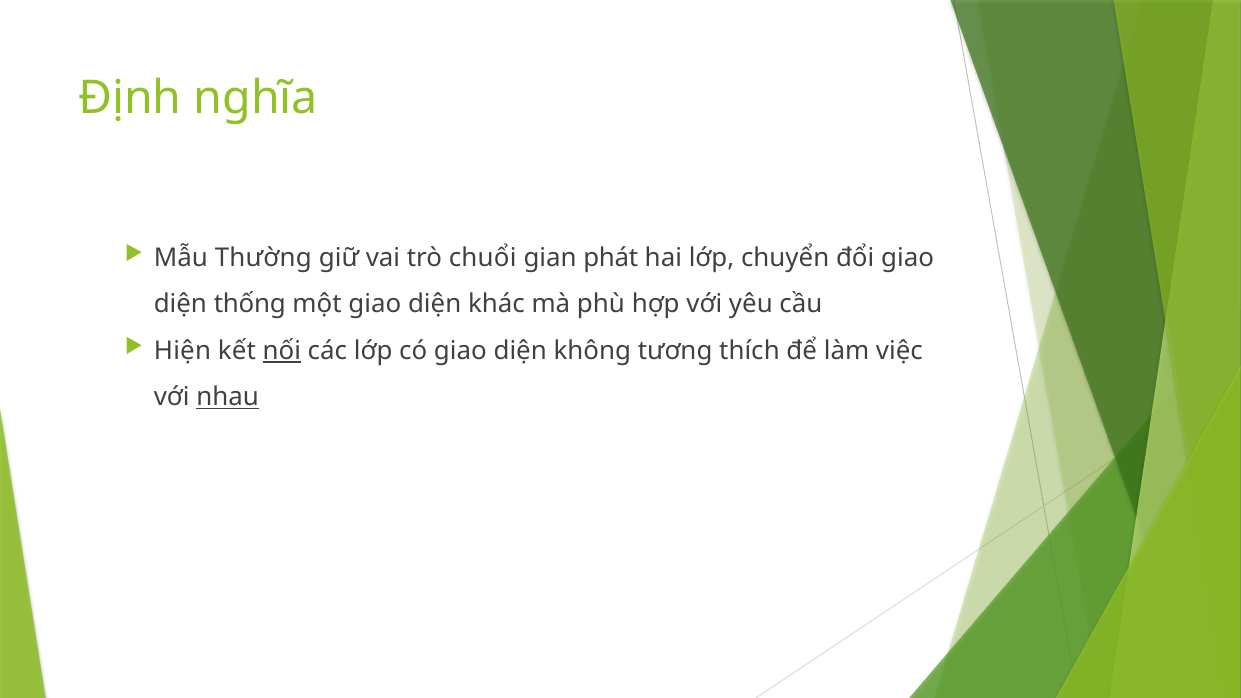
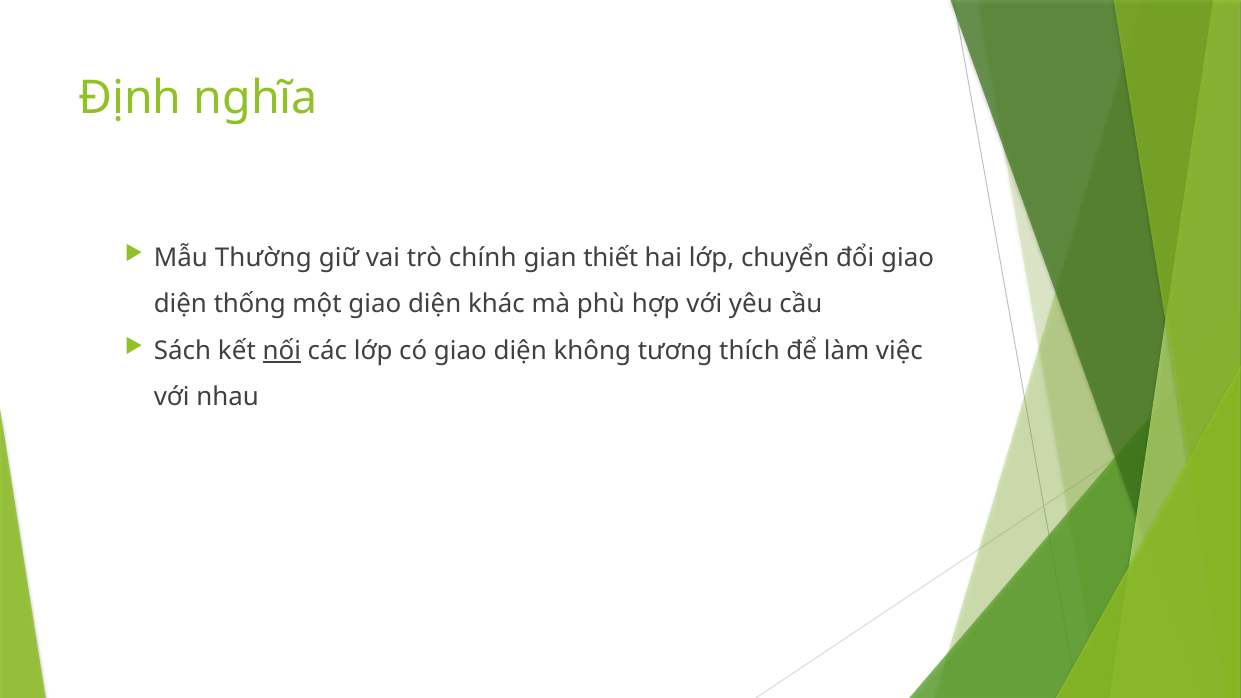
chuổi: chuổi -> chính (483, 258)
phát: phát -> thiết (611, 258)
Hiện: Hiện -> Sách (183, 351)
nhau underline: present -> none (228, 397)
